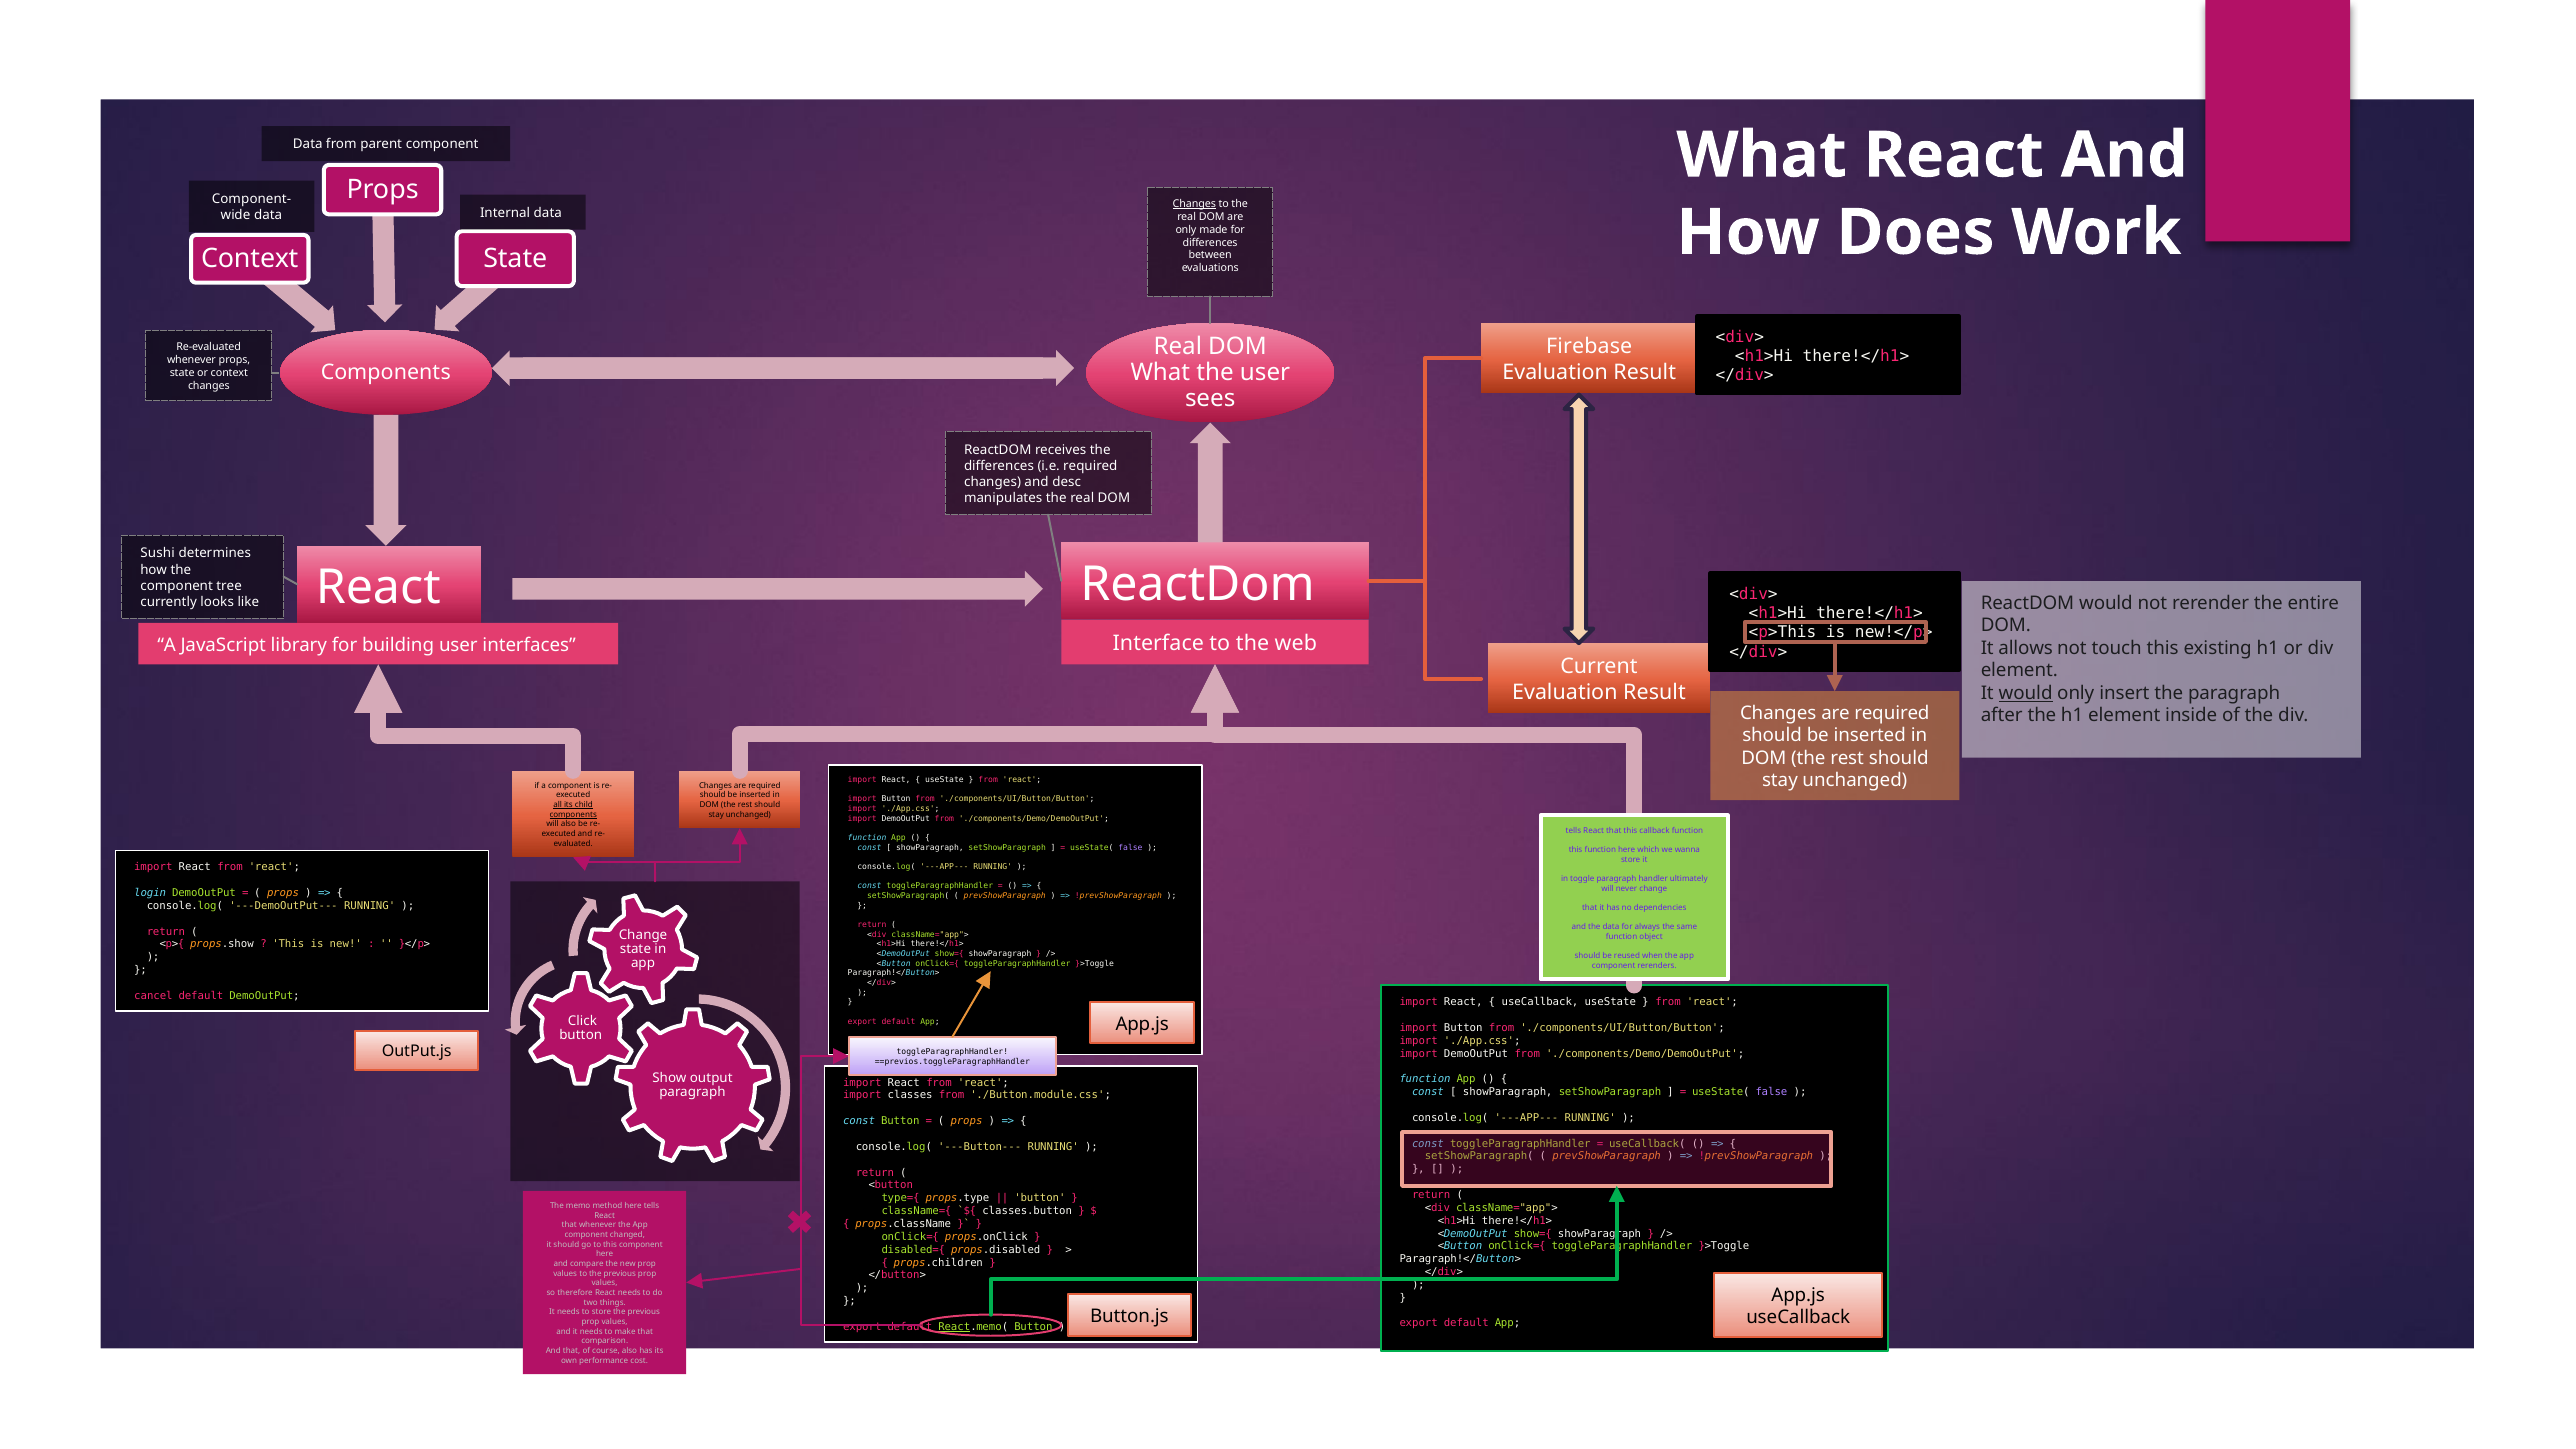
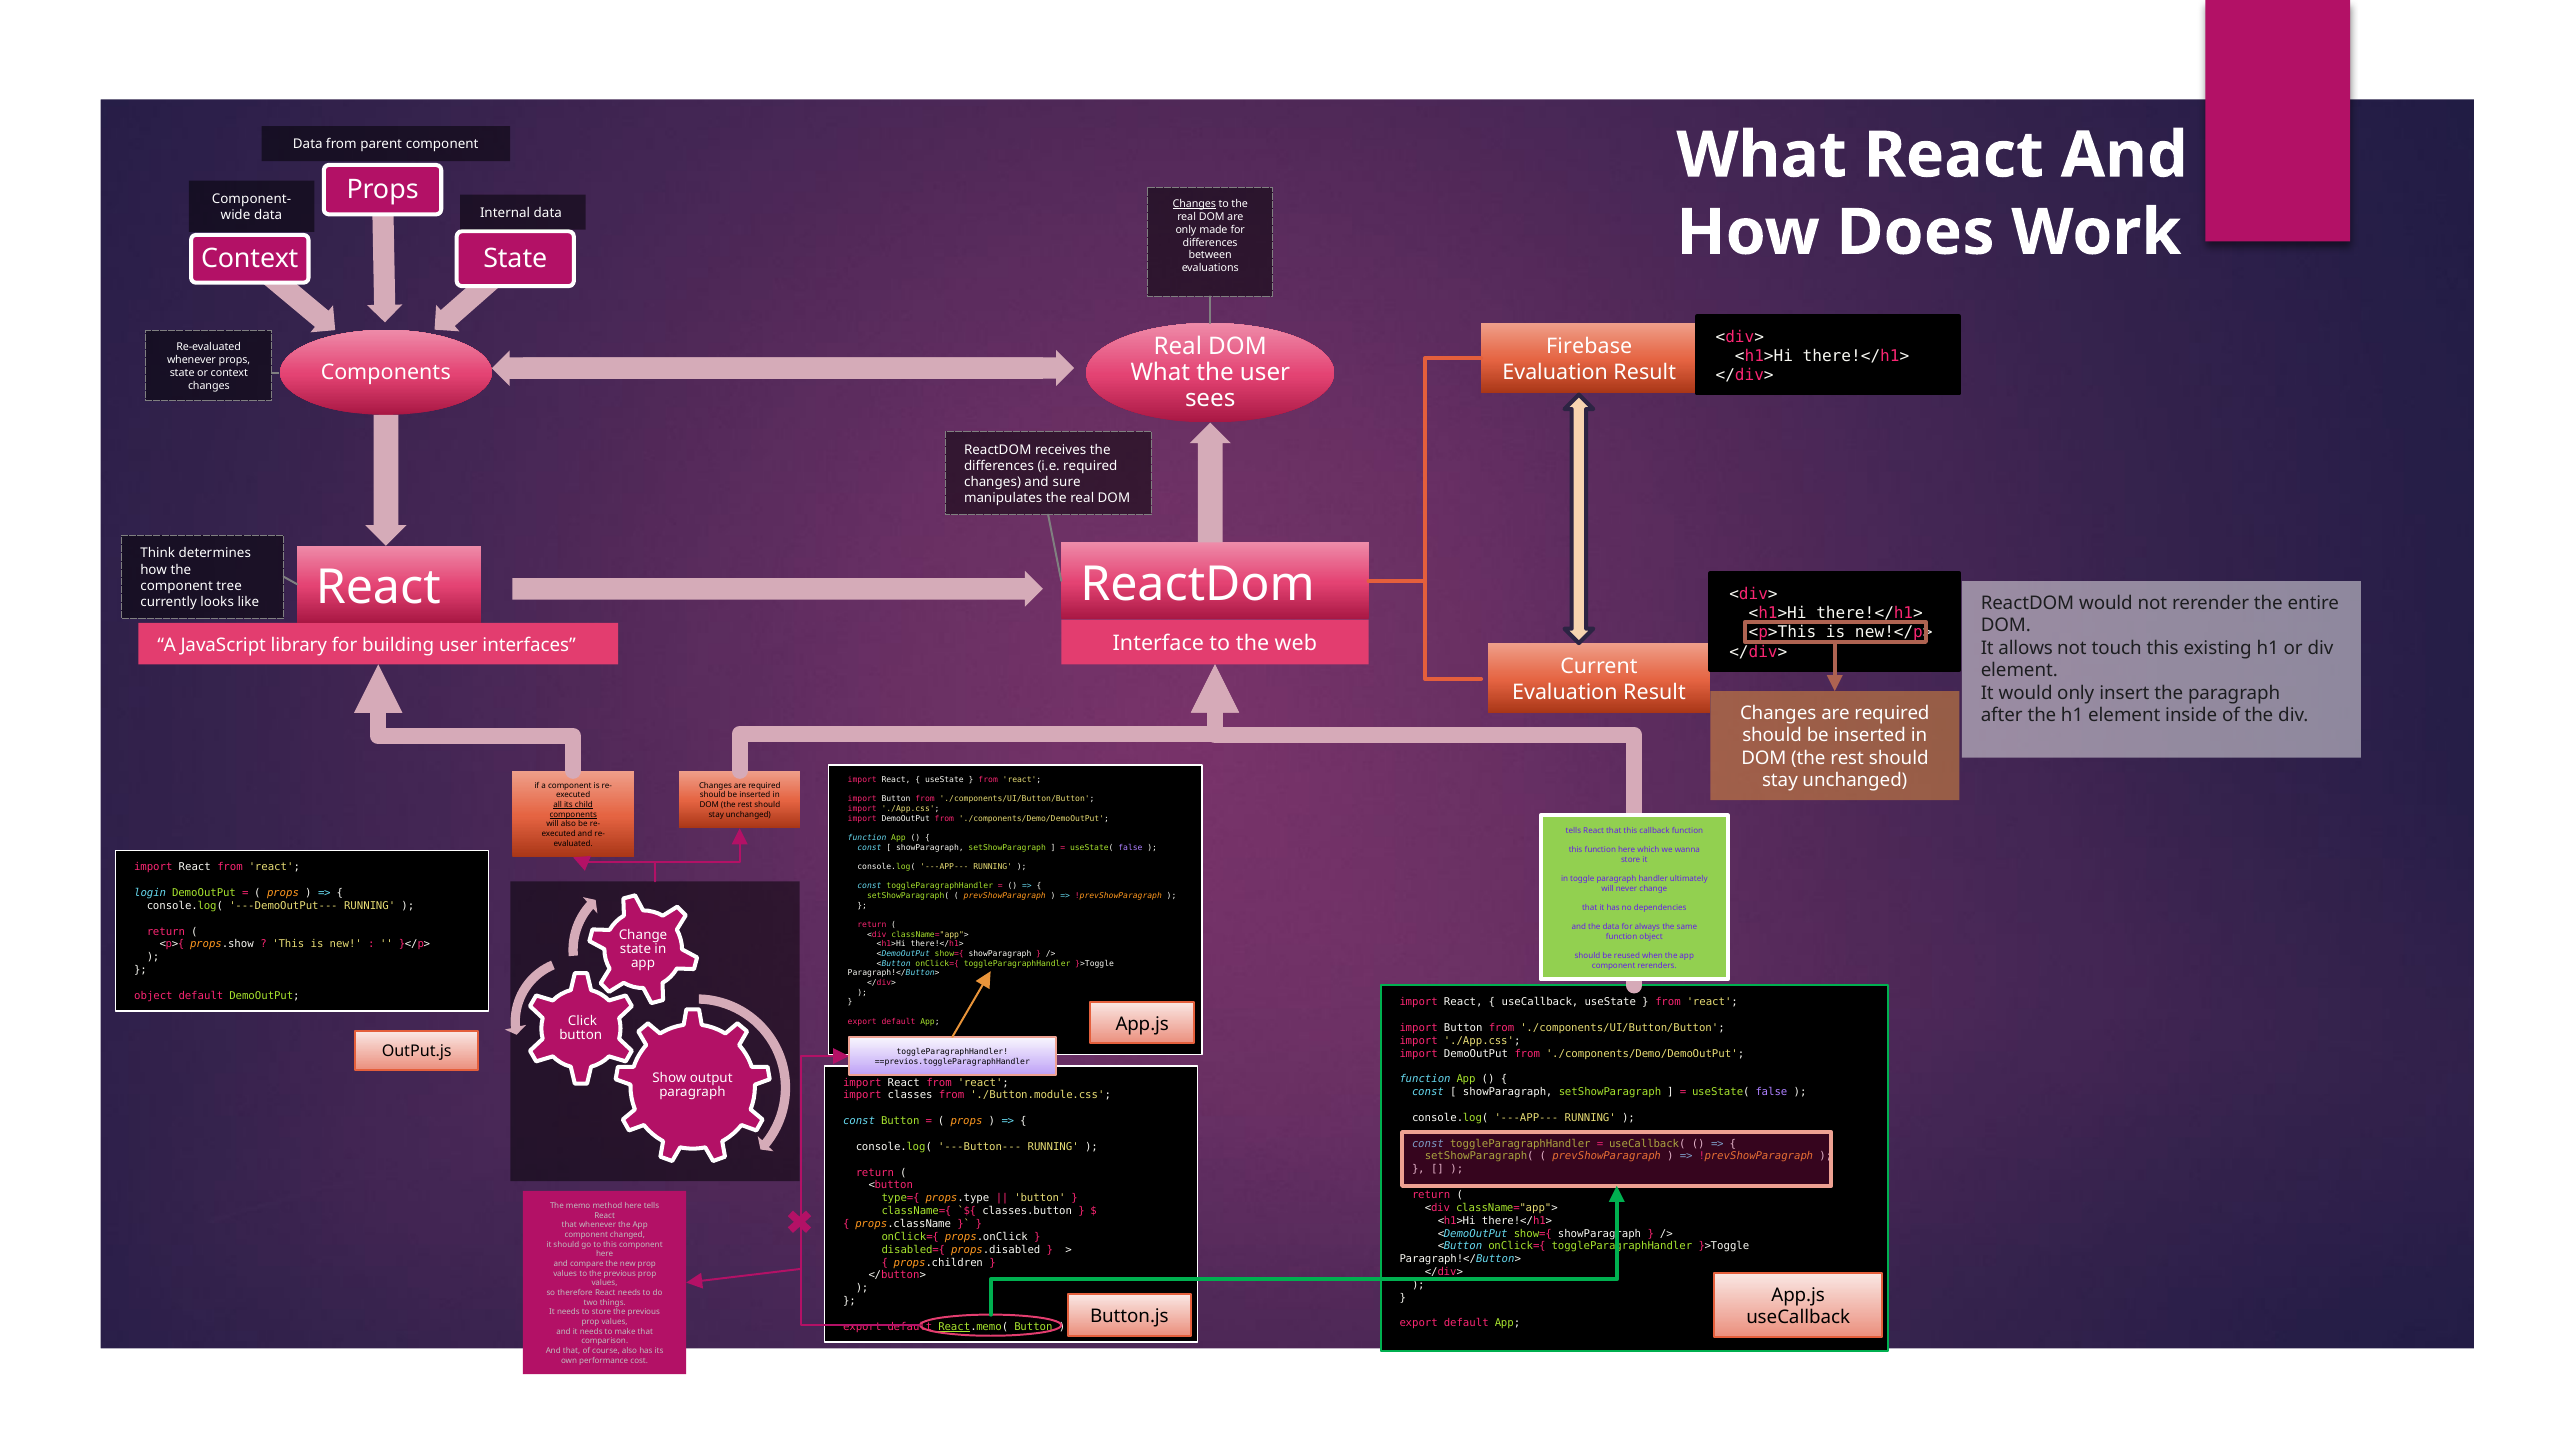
desc: desc -> sure (1067, 482)
Sushi: Sushi -> Think (158, 554)
would underline: present -> none (2026, 693)
cancel: cancel -> object (153, 996)
